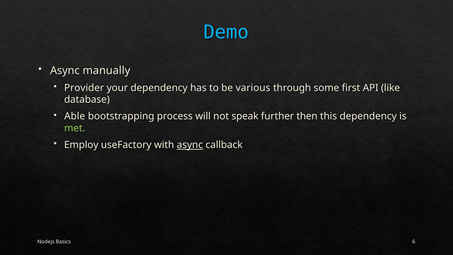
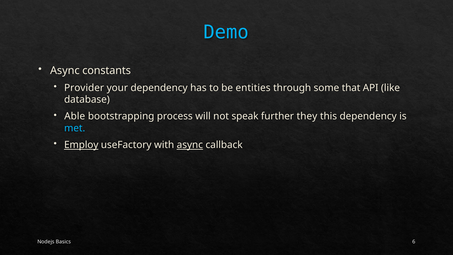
manually: manually -> constants (107, 70)
various: various -> entities (253, 88)
first: first -> that (351, 88)
then: then -> they (307, 116)
met colour: light green -> light blue (75, 128)
Employ underline: none -> present (81, 145)
